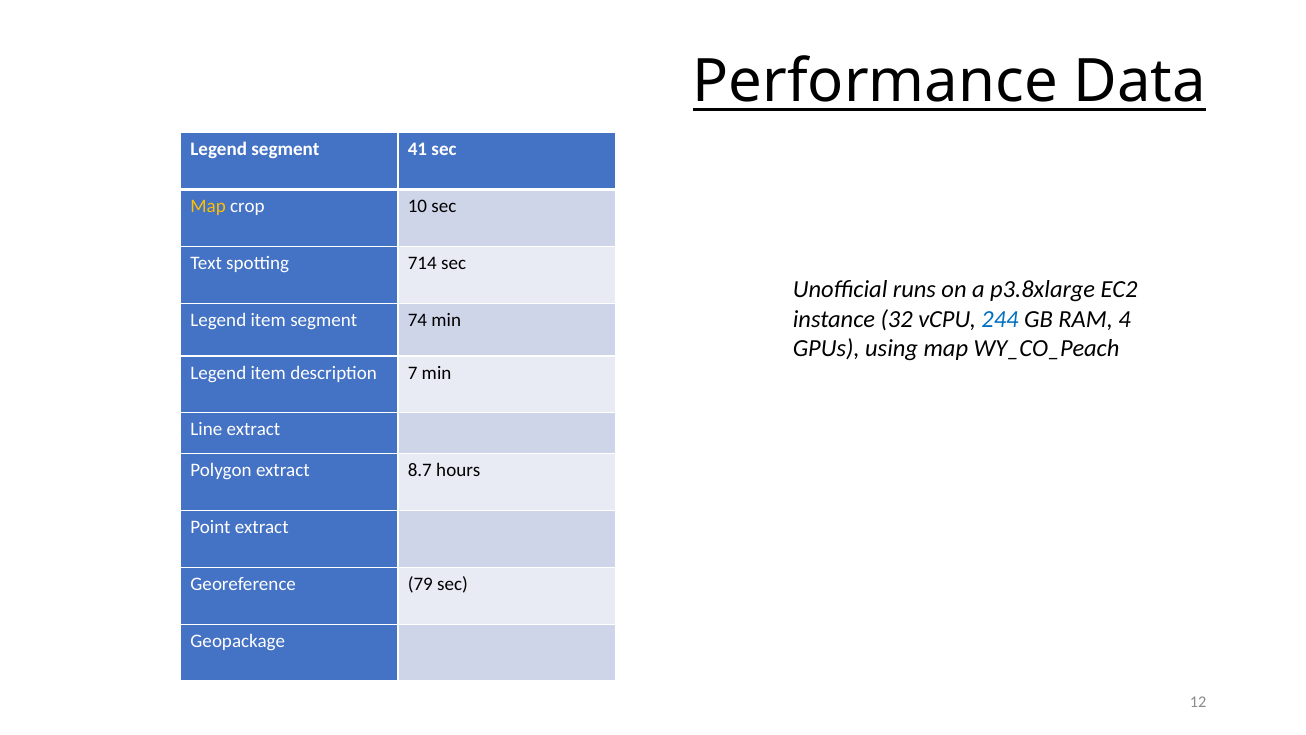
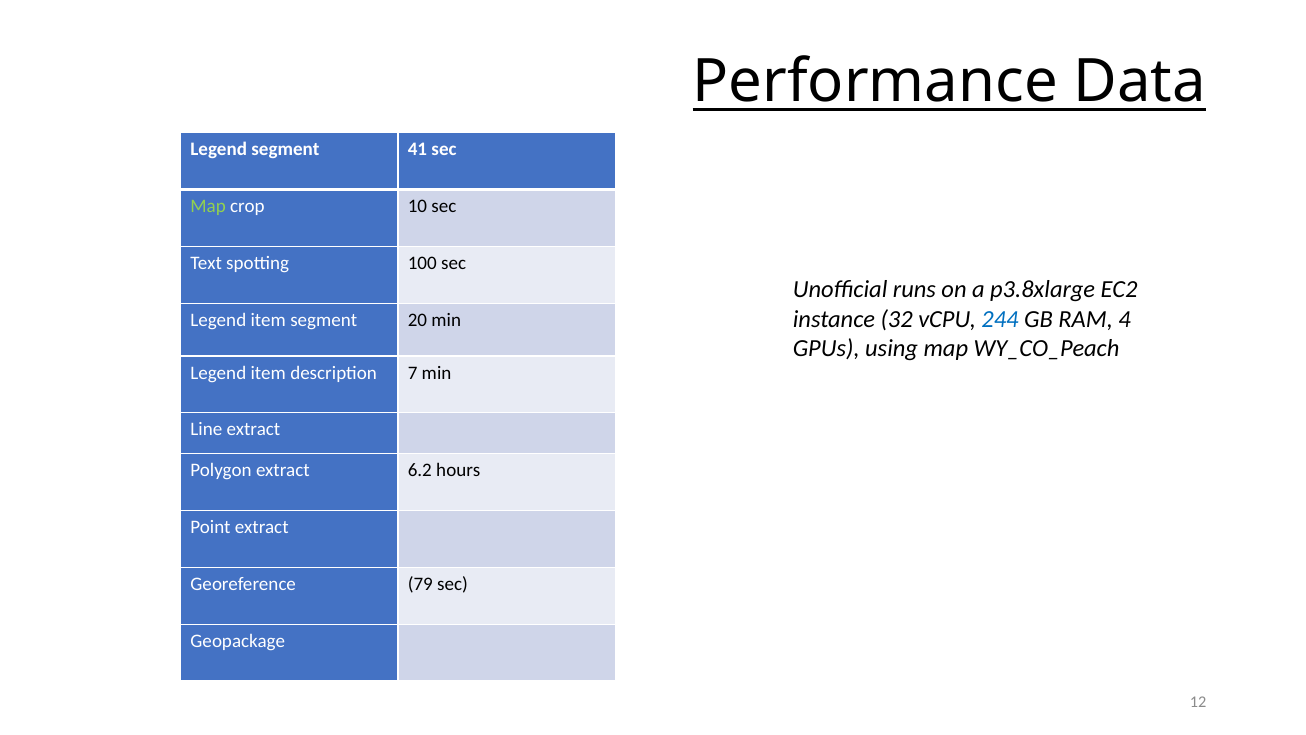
Map colour: yellow -> light green (208, 206)
714: 714 -> 100 (422, 263)
74: 74 -> 20 (417, 320)
8.7: 8.7 -> 6.2 (420, 470)
